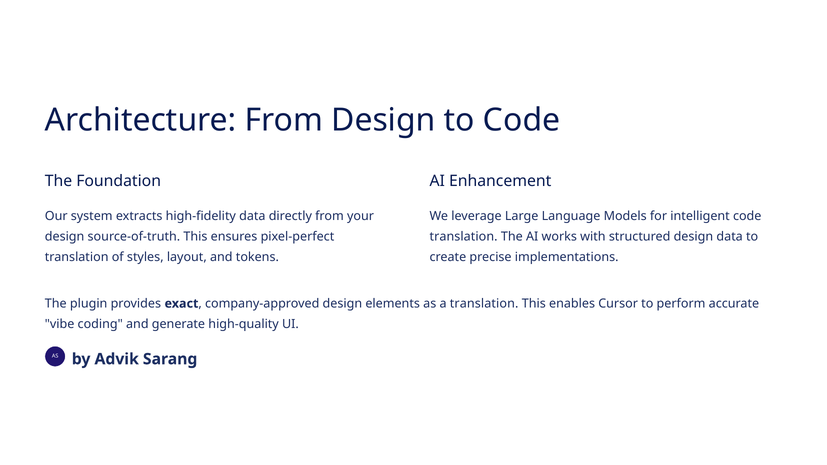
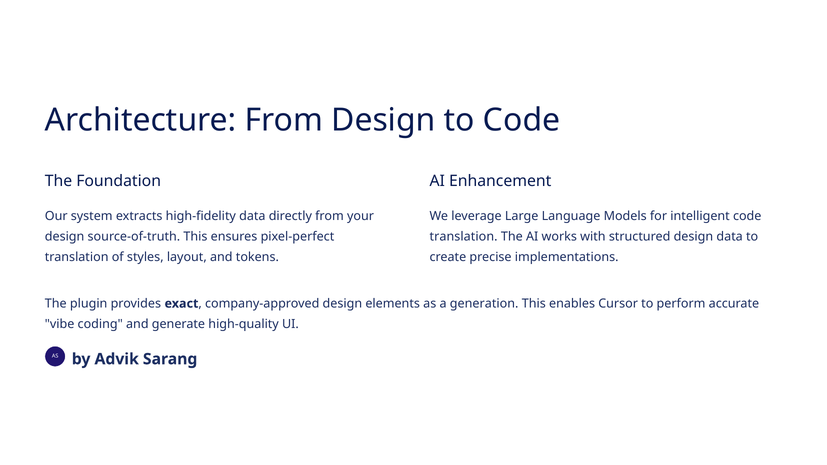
a translation: translation -> generation (484, 304)
